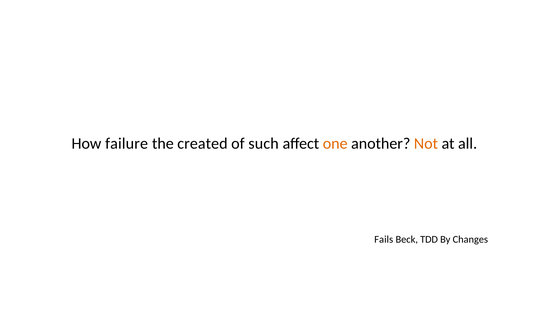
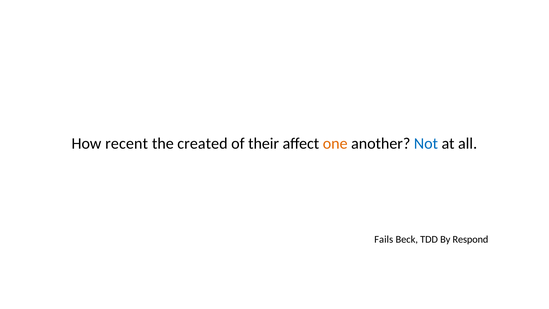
failure: failure -> recent (127, 144)
such: such -> their (264, 144)
Not colour: orange -> blue (426, 144)
Changes: Changes -> Respond (470, 239)
